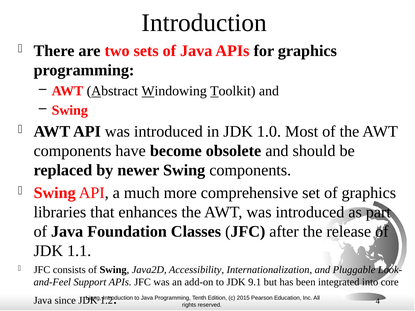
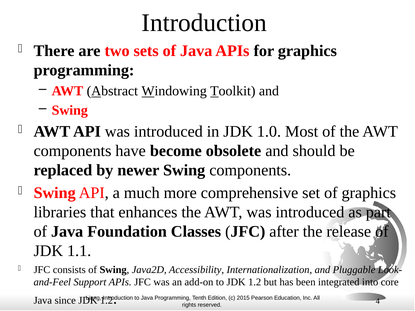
to JDK 9.1: 9.1 -> 1.2 (255, 282)
